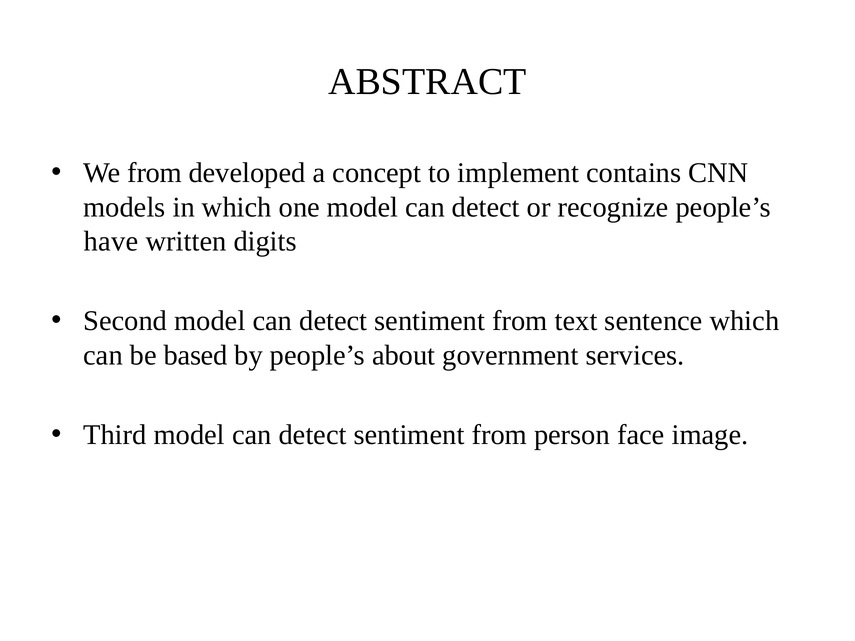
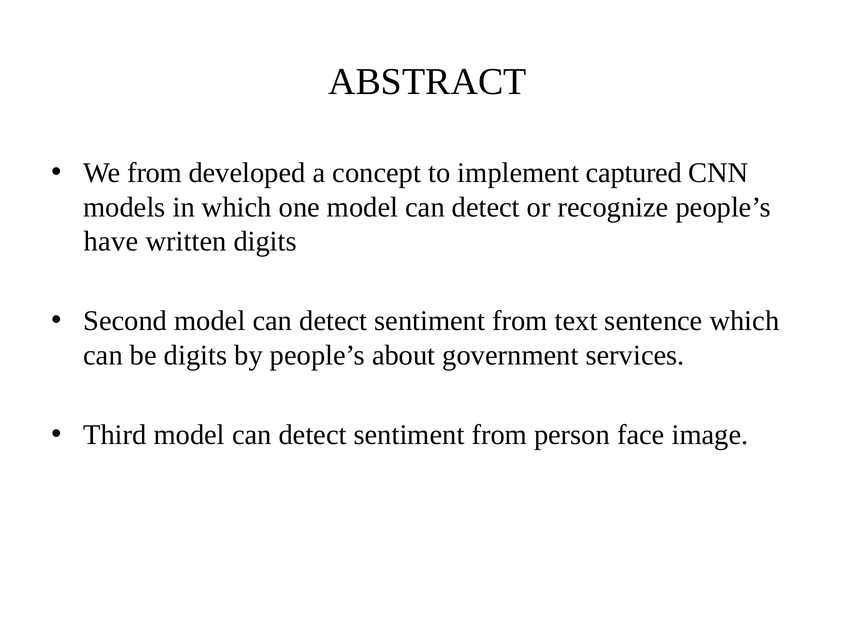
contains: contains -> captured (634, 173)
be based: based -> digits (196, 355)
